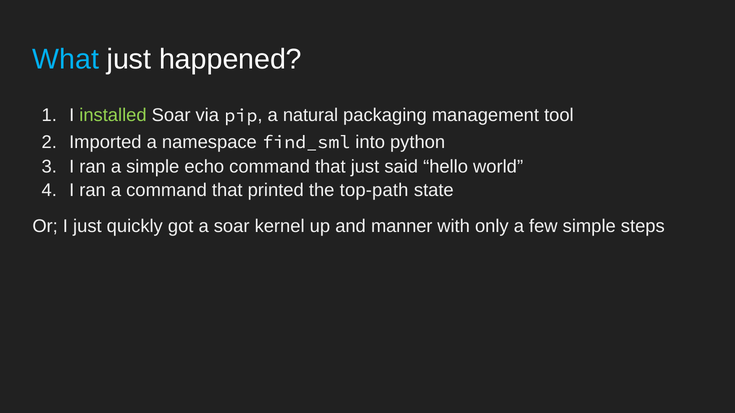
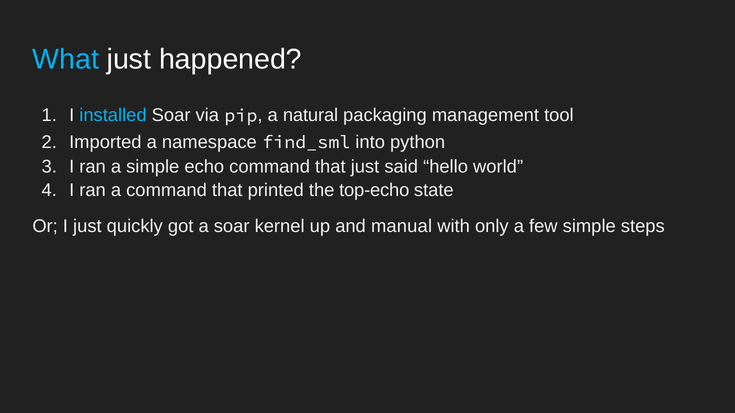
installed colour: light green -> light blue (113, 116)
top-path: top-path -> top-echo (374, 191)
manner: manner -> manual (402, 226)
